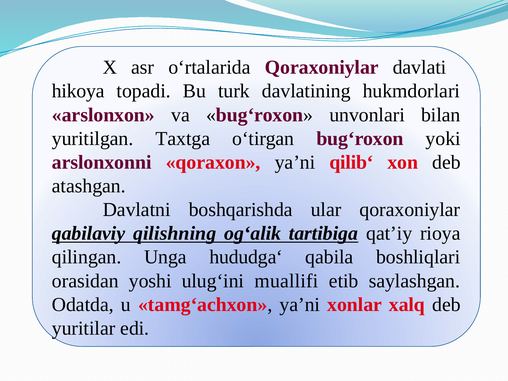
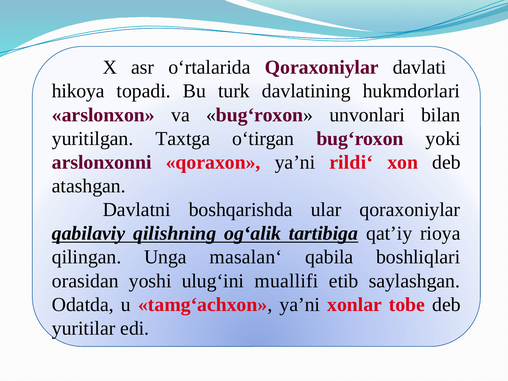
qilib‘: qilib‘ -> rildi‘ (351, 162)
hududga‘: hududga‘ -> masalan‘ (246, 257)
xalq: xalq -> tobе (407, 305)
